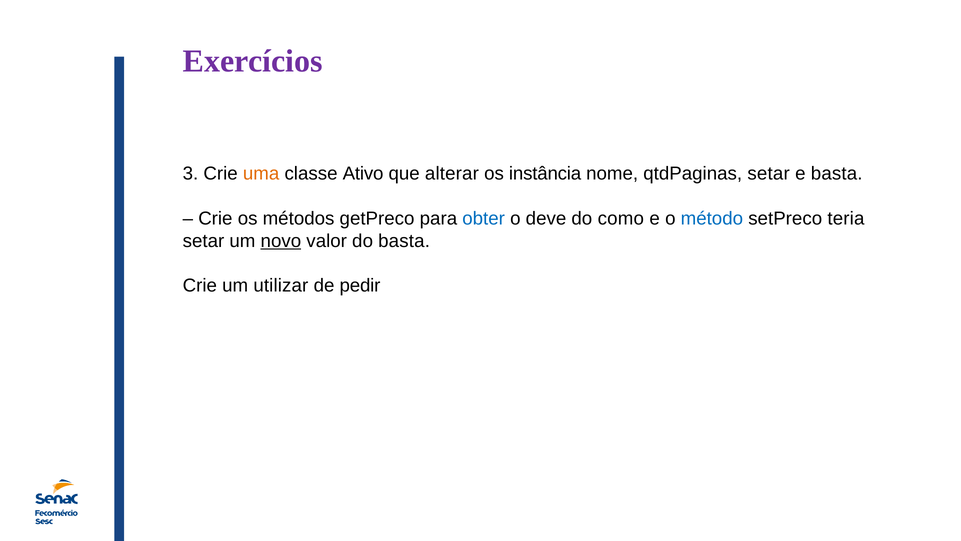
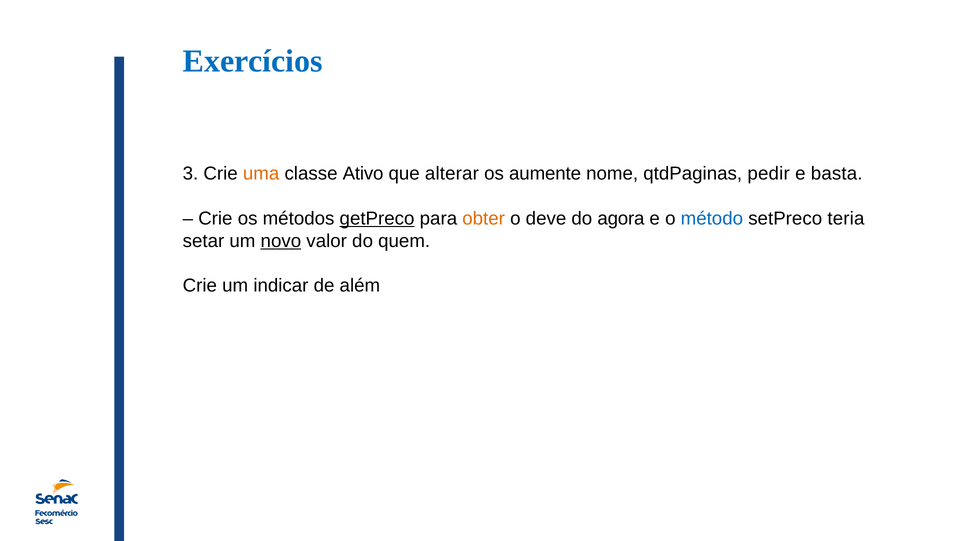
Exercícios colour: purple -> blue (253, 61)
instância: instância -> aumente (545, 173)
qtdPaginas setar: setar -> pedir (769, 173)
getPreco underline: none -> present (377, 218)
obter colour: blue -> orange (484, 218)
como: como -> agora (621, 218)
do basta: basta -> quem (404, 241)
utilizar: utilizar -> indicar (281, 286)
pedir: pedir -> além (360, 286)
